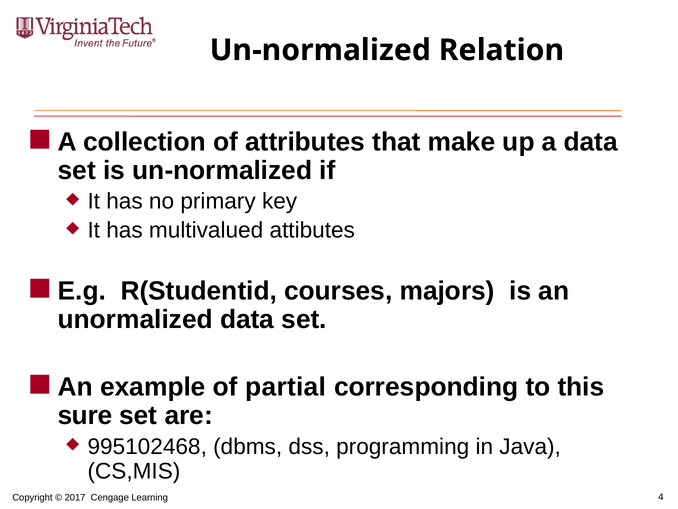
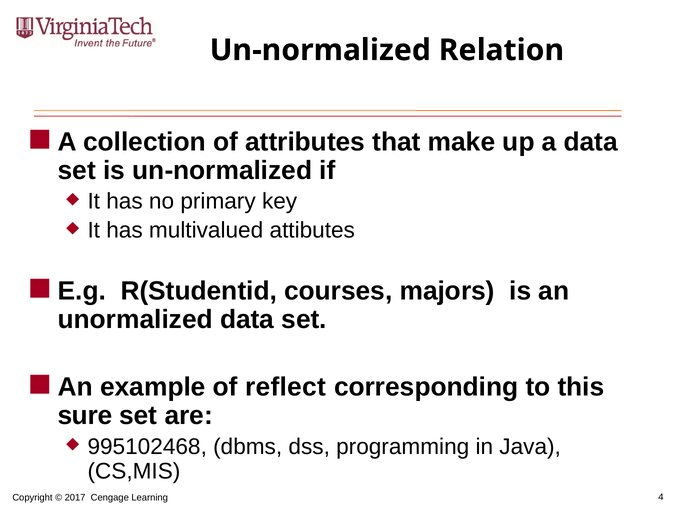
partial: partial -> reflect (286, 387)
